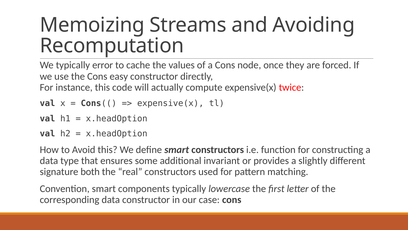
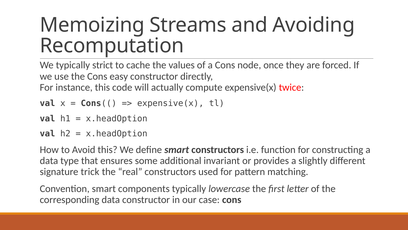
error: error -> strict (103, 65)
both: both -> trick (90, 172)
